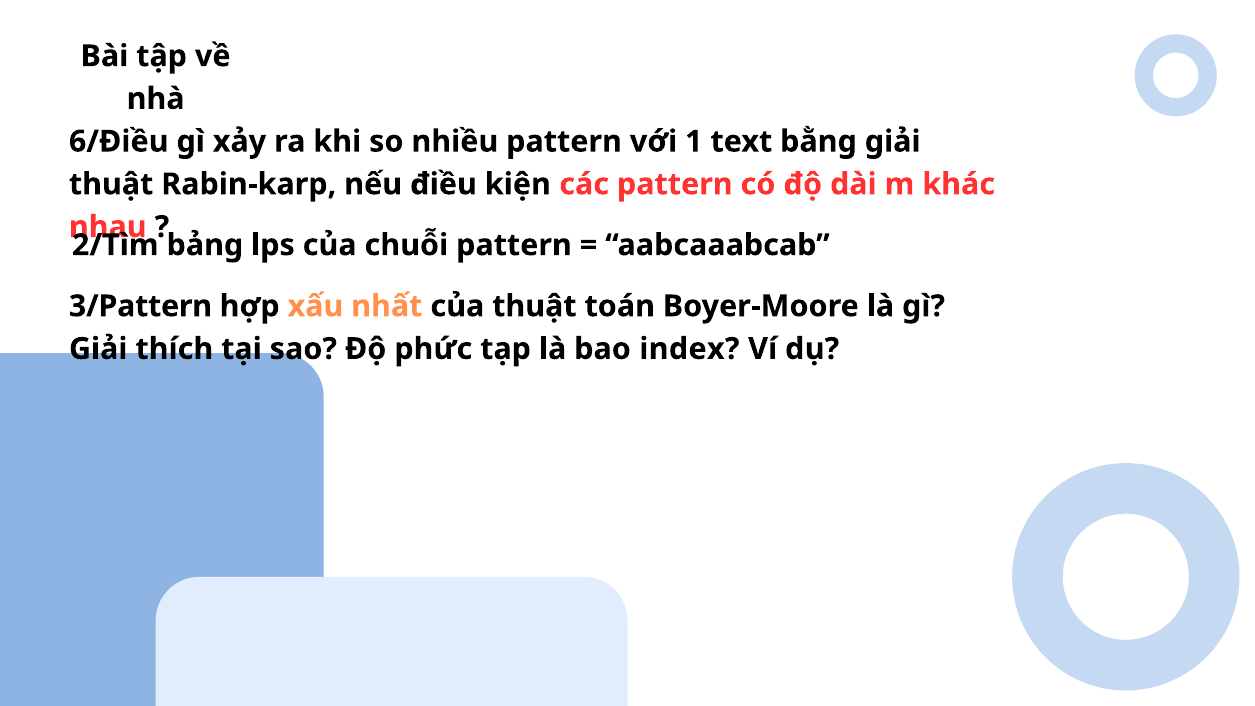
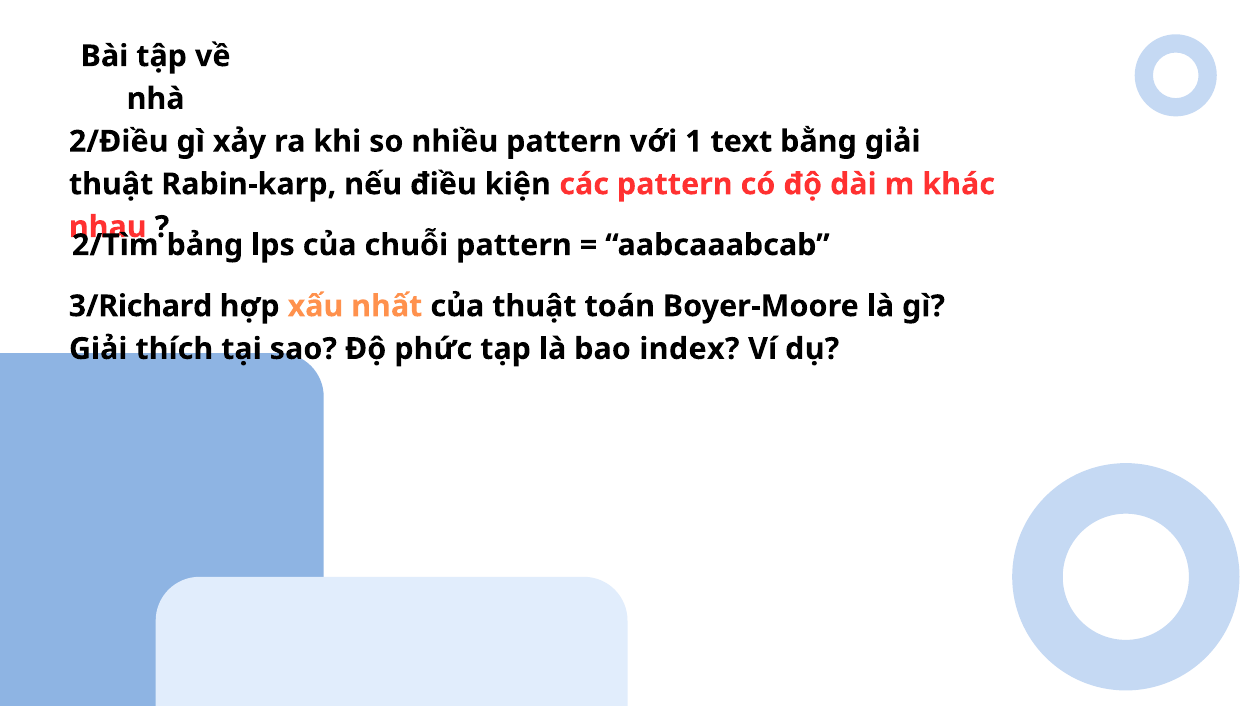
6/Điều: 6/Điều -> 2/Điều (119, 142)
3/Pattern: 3/Pattern -> 3/Richard (140, 306)
